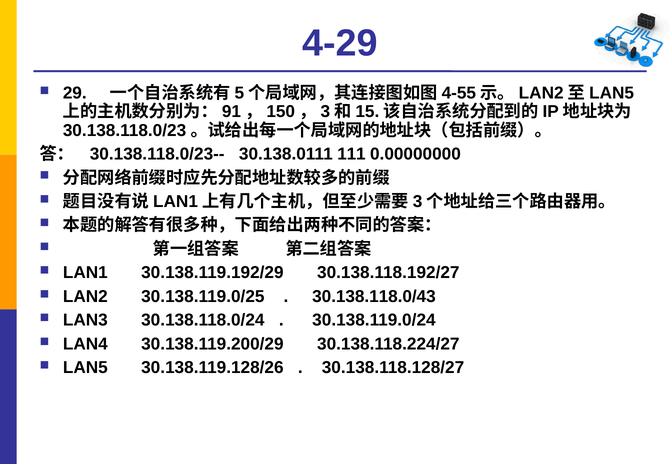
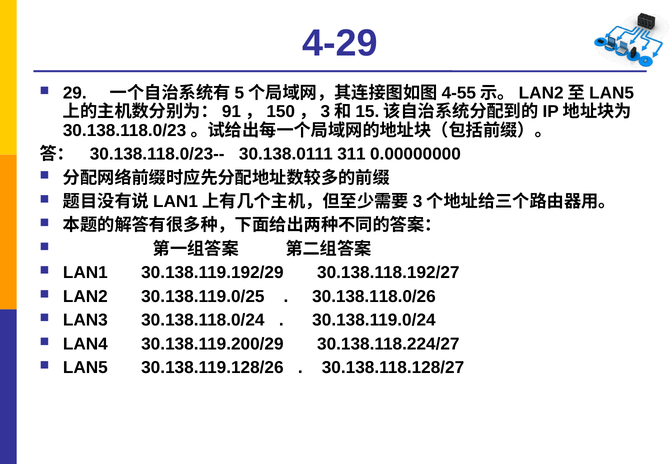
111: 111 -> 311 (351, 154)
30.138.118.0/43: 30.138.118.0/43 -> 30.138.118.0/26 (374, 296)
